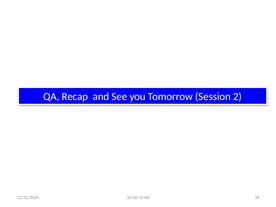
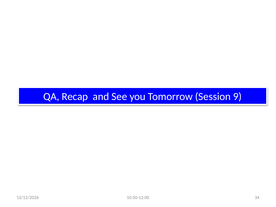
2: 2 -> 9 (238, 97)
